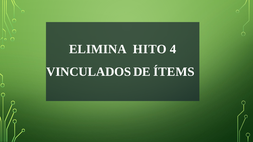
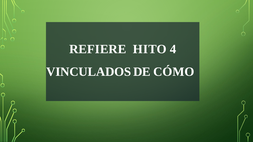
ELIMINA: ELIMINA -> REFIERE (98, 49)
ÍTEMS: ÍTEMS -> CÓMO (174, 72)
